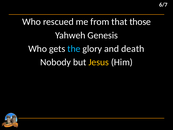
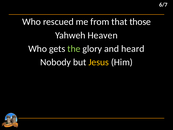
Genesis: Genesis -> Heaven (103, 35)
the colour: light blue -> light green (74, 49)
death: death -> heard (133, 49)
